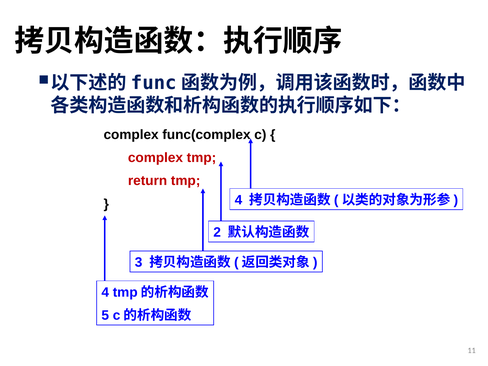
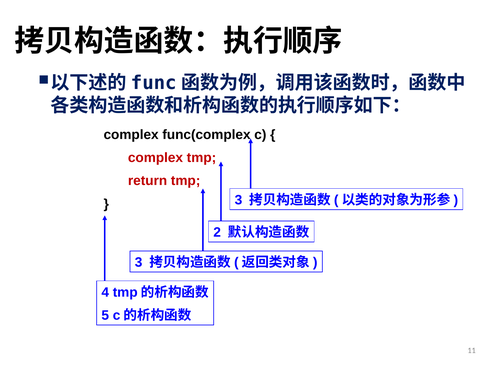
4: 4 -> 3 (238, 200)
